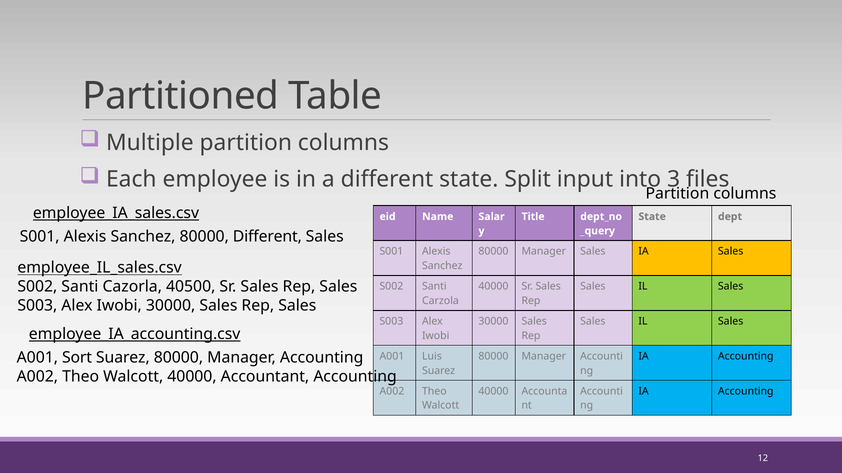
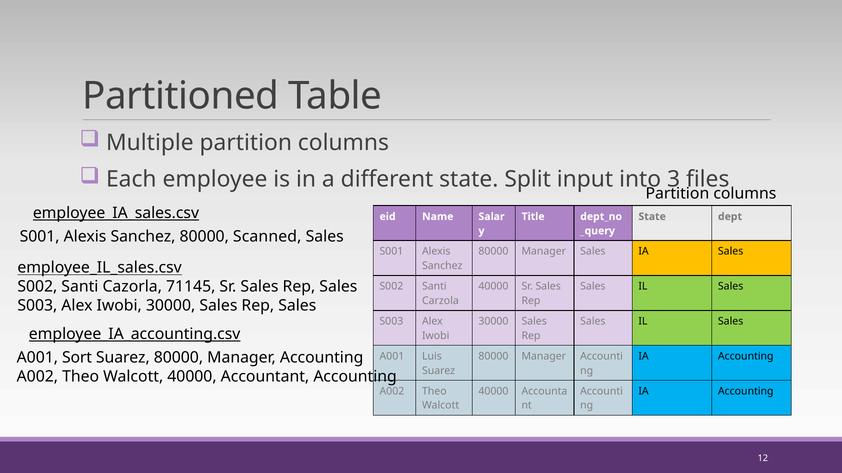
80000 Different: Different -> Scanned (267, 237)
40500: 40500 -> 71145 (191, 287)
